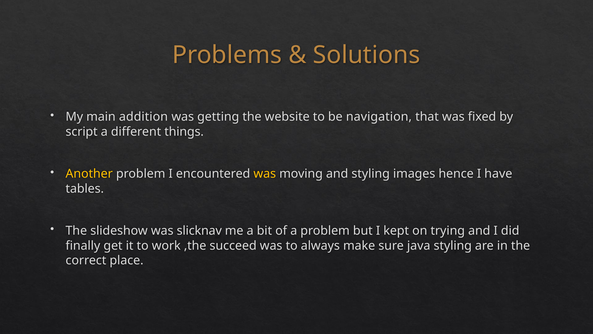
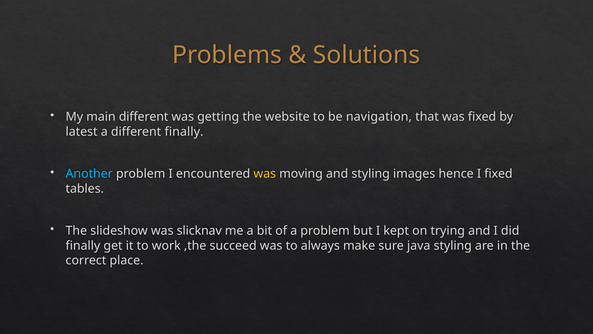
main addition: addition -> different (144, 117)
script: script -> latest (82, 132)
different things: things -> finally (184, 132)
Another colour: yellow -> light blue (89, 174)
I have: have -> fixed (498, 174)
